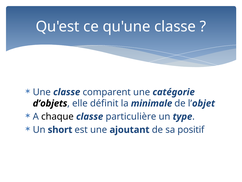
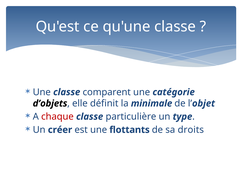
chaque colour: black -> red (57, 116)
short: short -> créer (60, 129)
ajoutant: ajoutant -> flottants (130, 129)
positif: positif -> droits (191, 129)
